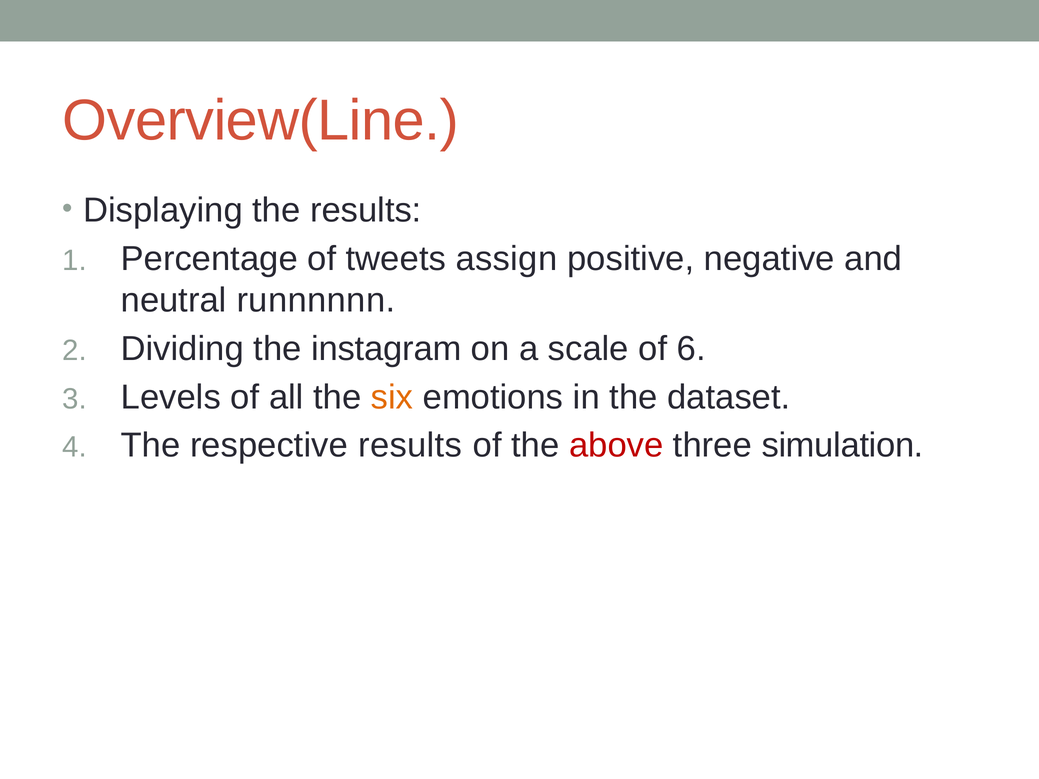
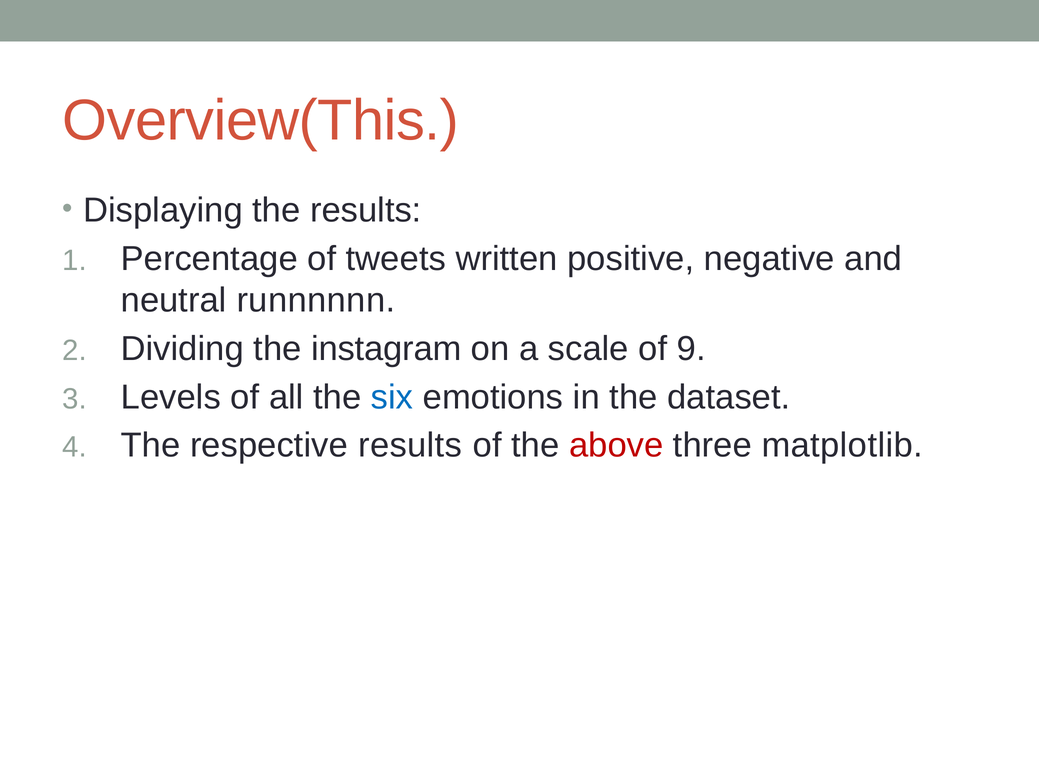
Overview(Line: Overview(Line -> Overview(This (261, 121)
assign: assign -> written (507, 259)
6: 6 -> 9 (691, 349)
six colour: orange -> blue (392, 397)
simulation: simulation -> matplotlib (842, 446)
